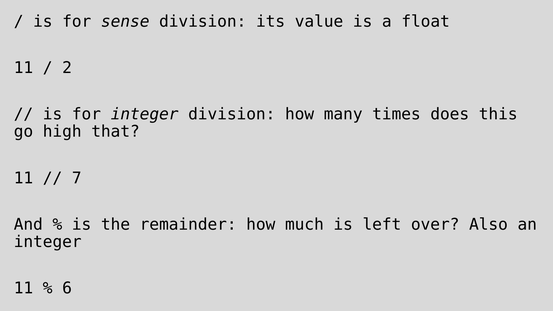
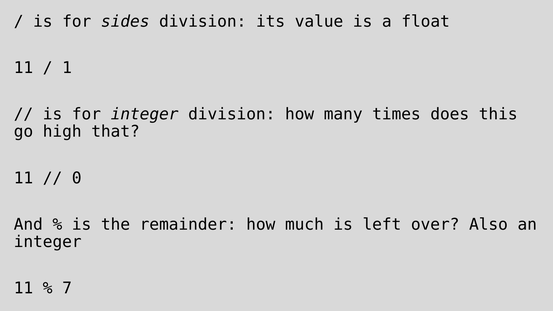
sense: sense -> sides (125, 22)
2: 2 -> 1 (67, 68)
7: 7 -> 0 (77, 178)
6: 6 -> 7 (67, 288)
